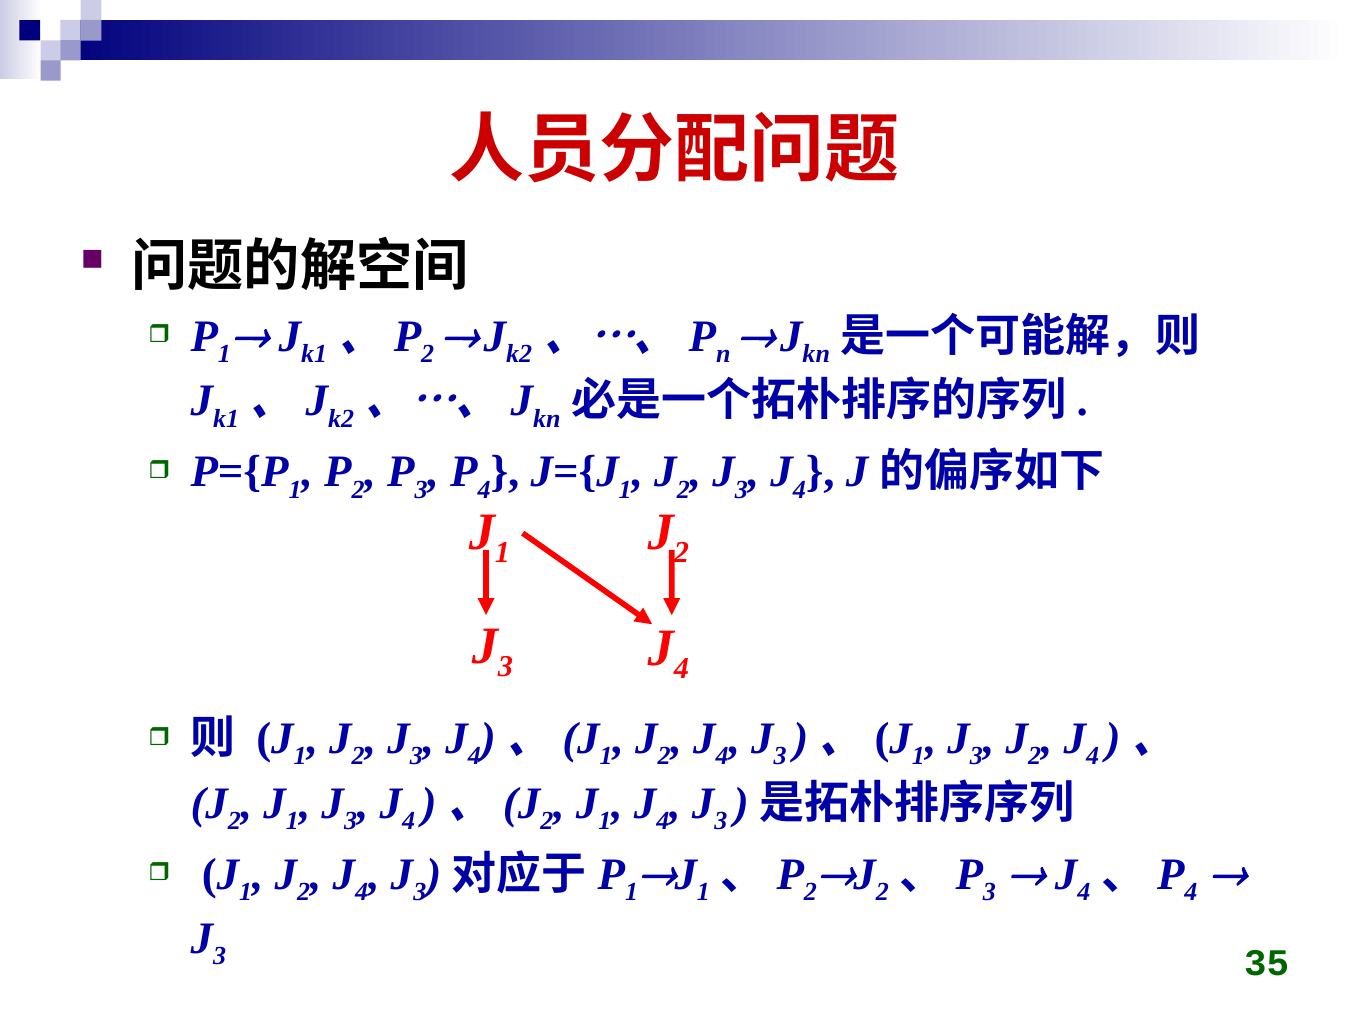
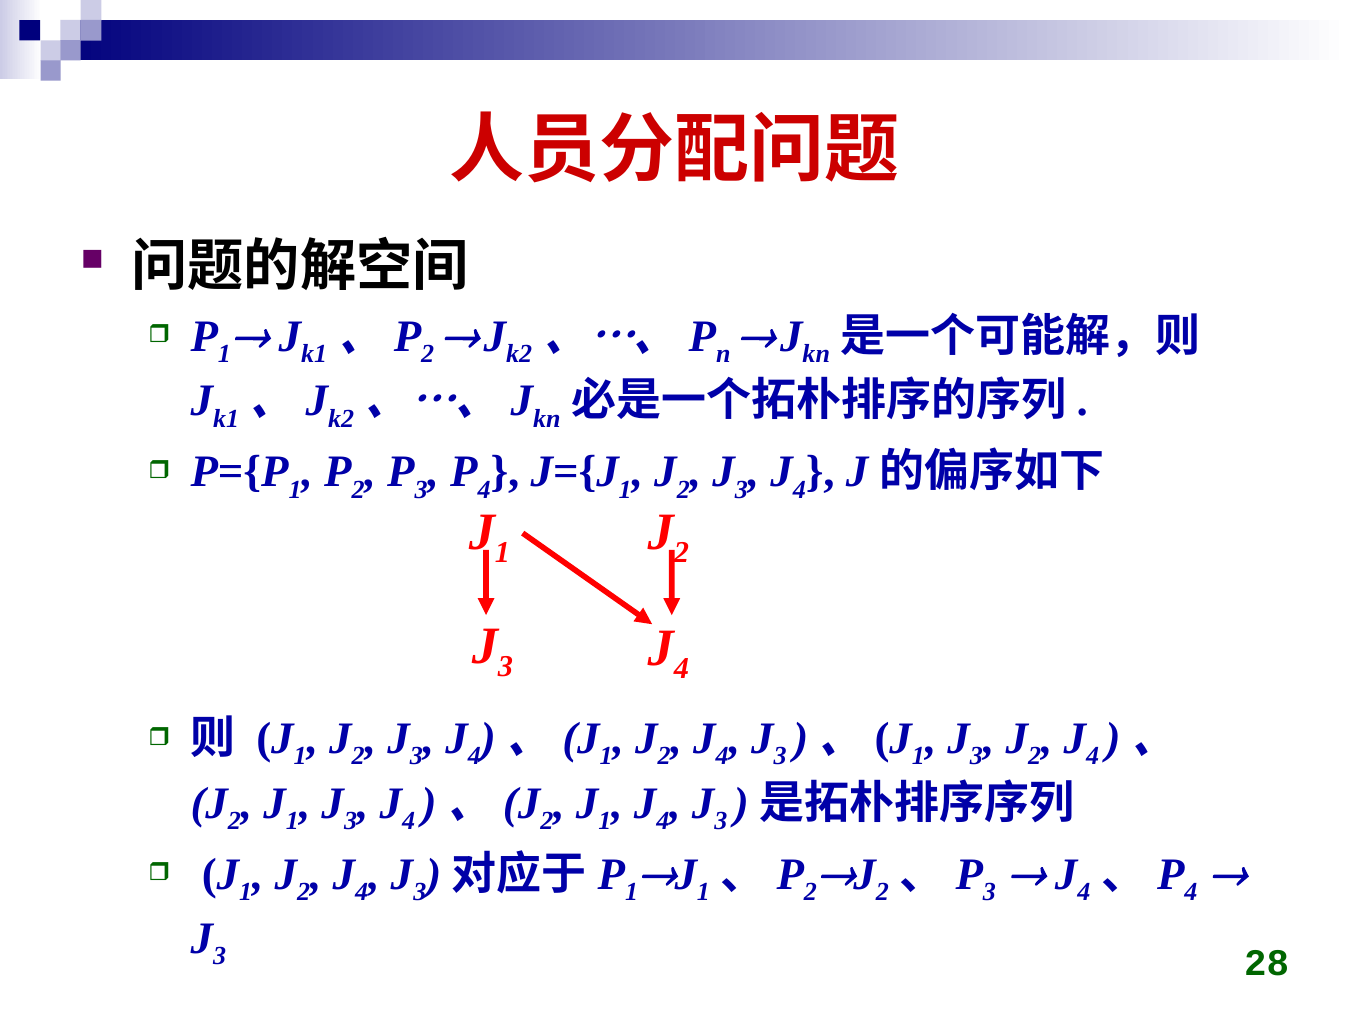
35: 35 -> 28 (1267, 963)
